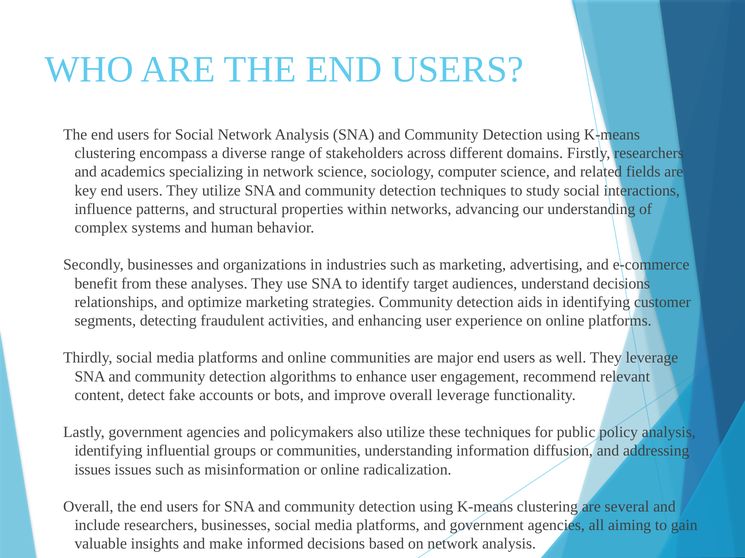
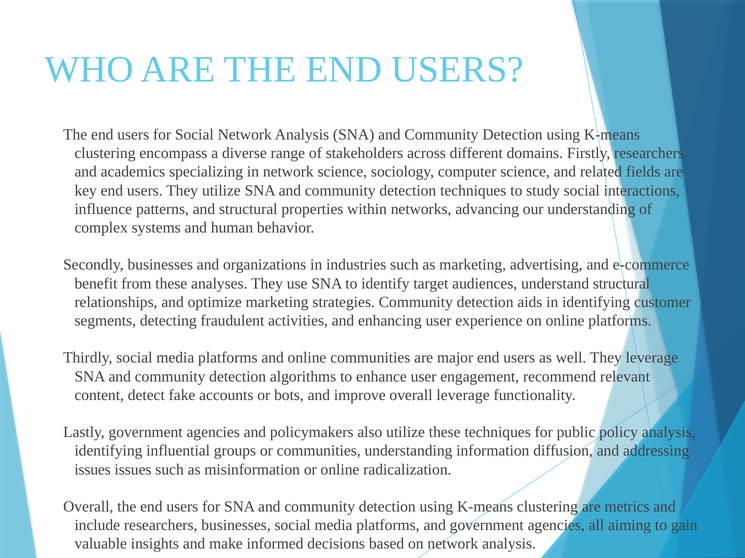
understand decisions: decisions -> structural (621, 284)
several: several -> metrics (627, 507)
